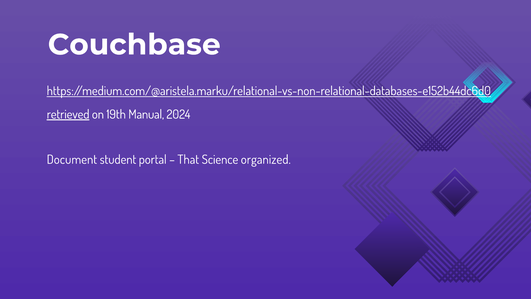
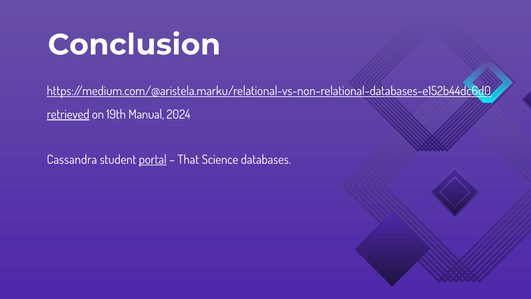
Couchbase: Couchbase -> Conclusion (134, 45)
Document: Document -> Cassandra (72, 159)
portal underline: none -> present (153, 159)
organized: organized -> databases (266, 159)
